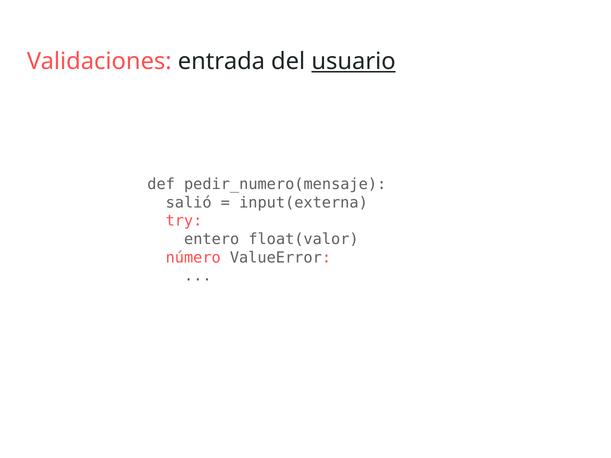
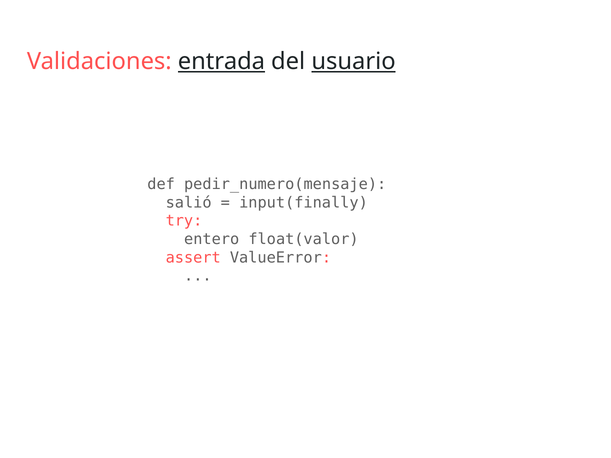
entrada underline: none -> present (221, 62)
input(externa: input(externa -> input(finally (303, 203)
número: número -> assert (193, 258)
